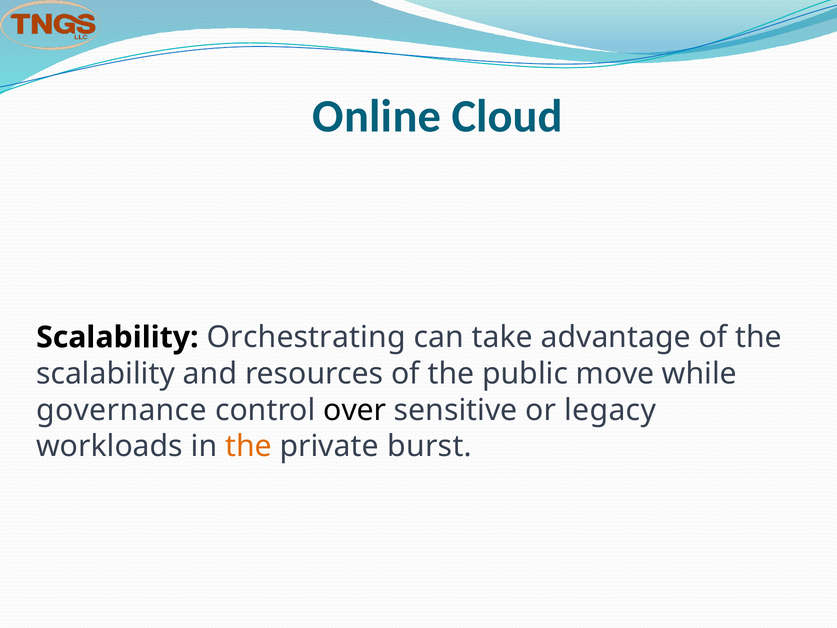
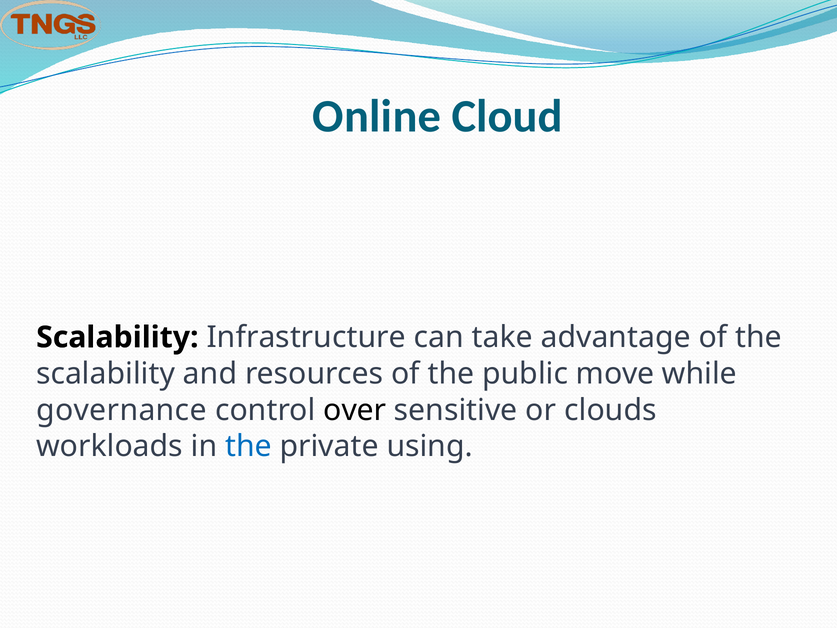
Orchestrating: Orchestrating -> Infrastructure (306, 337)
legacy: legacy -> clouds (610, 410)
the colour: orange -> blue (248, 446)
burst: burst -> using (430, 446)
